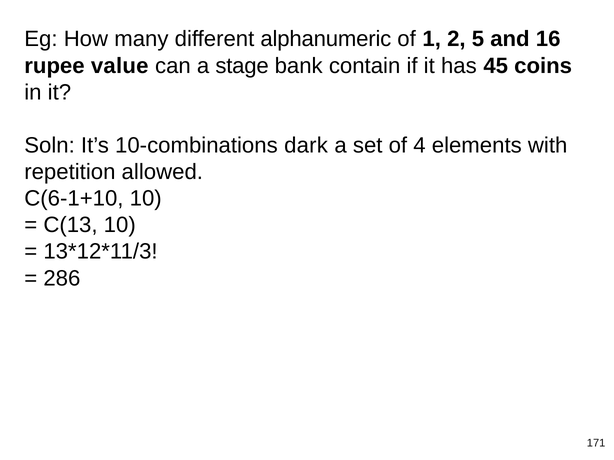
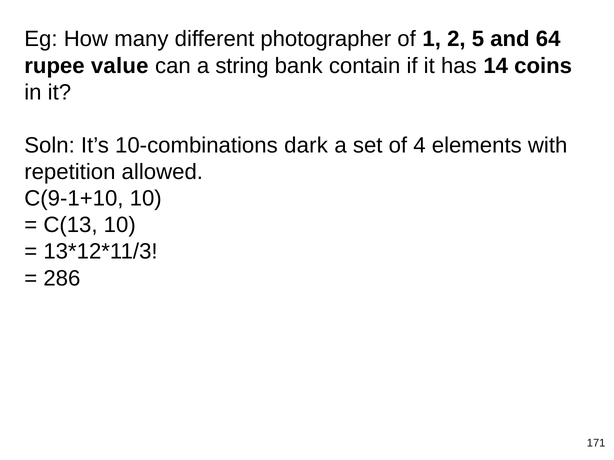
alphanumeric: alphanumeric -> photographer (326, 39)
16: 16 -> 64 (548, 39)
stage: stage -> string (242, 66)
45: 45 -> 14 (496, 66)
C(6-1+10: C(6-1+10 -> C(9-1+10 (74, 199)
